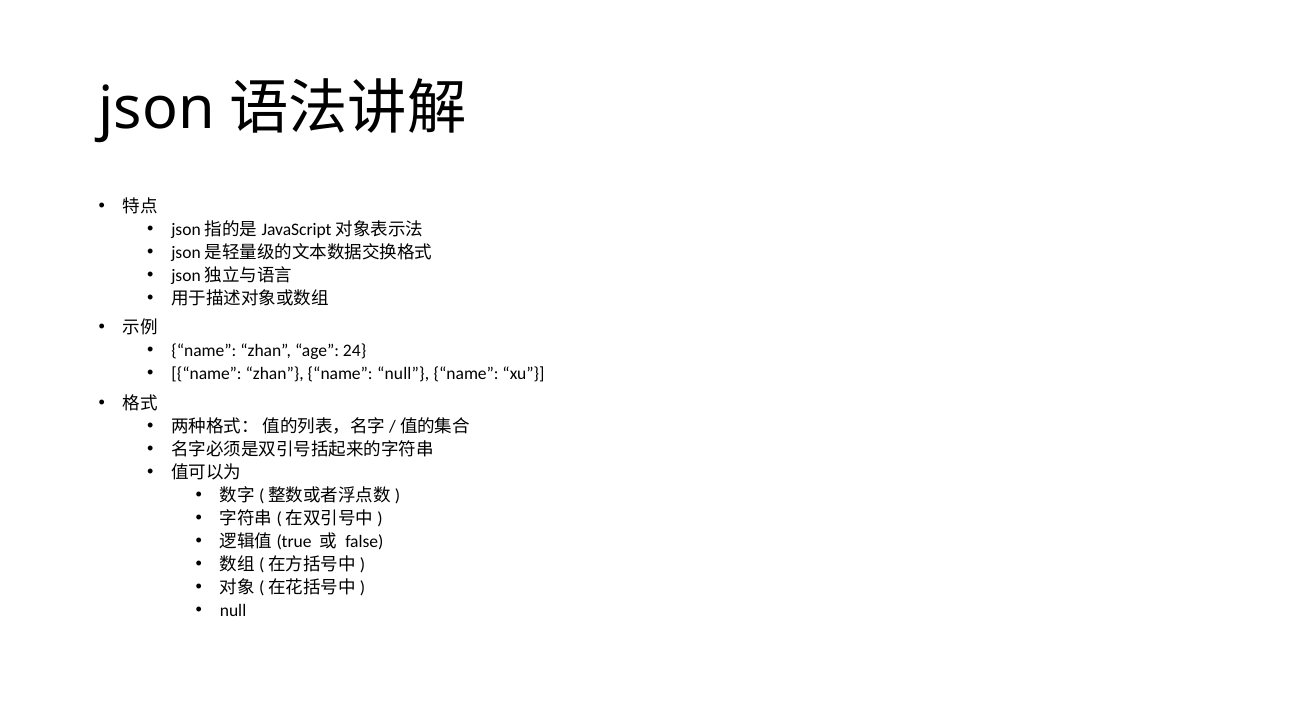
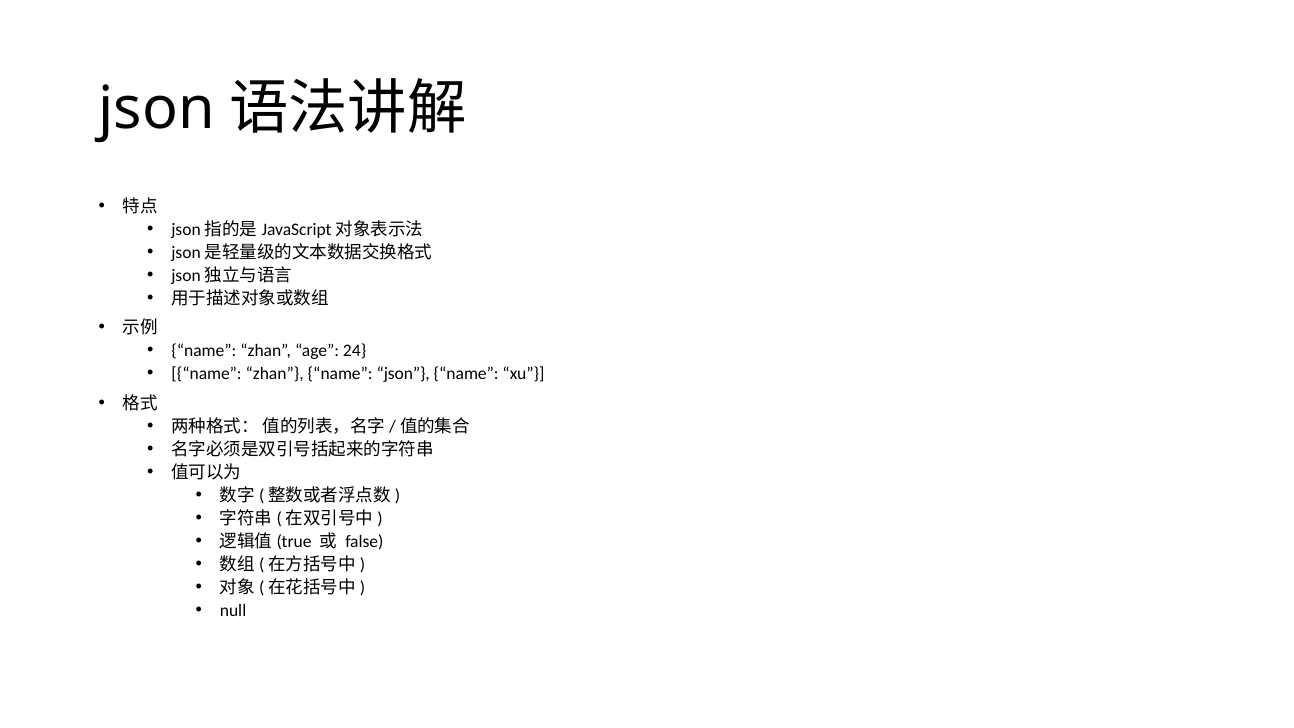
name null: null -> json (403, 374)
